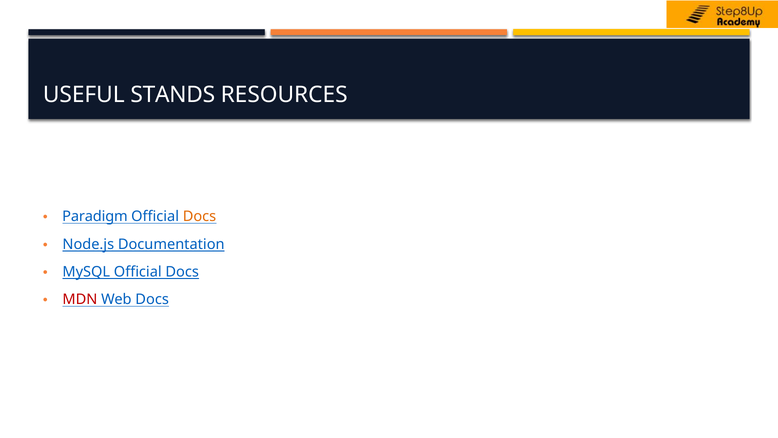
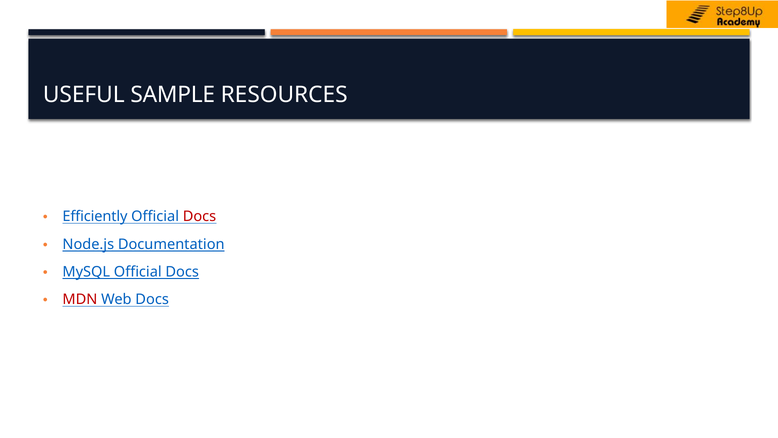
STANDS: STANDS -> SAMPLE (173, 95)
Paradigm: Paradigm -> Efficiently (95, 216)
Docs colour: orange -> red (199, 216)
